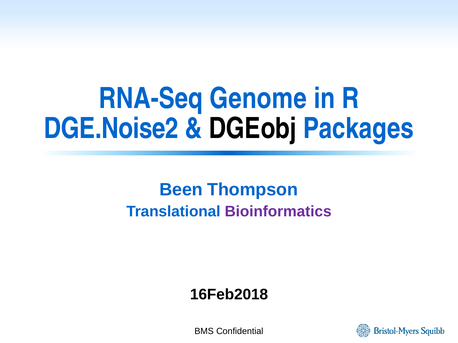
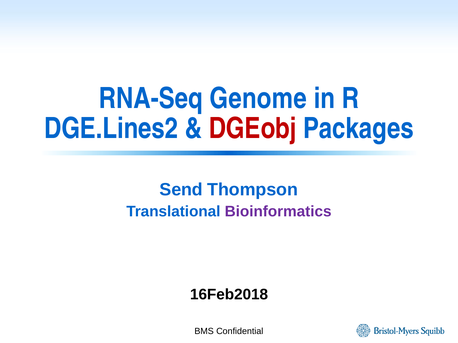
DGE.Noise2: DGE.Noise2 -> DGE.Lines2 (111, 129)
DGEobj colour: black -> red (253, 129)
Been: Been -> Send (181, 190)
